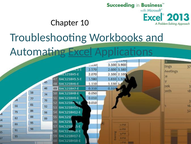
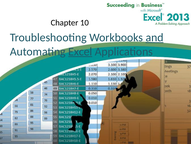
and underline: none -> present (154, 37)
